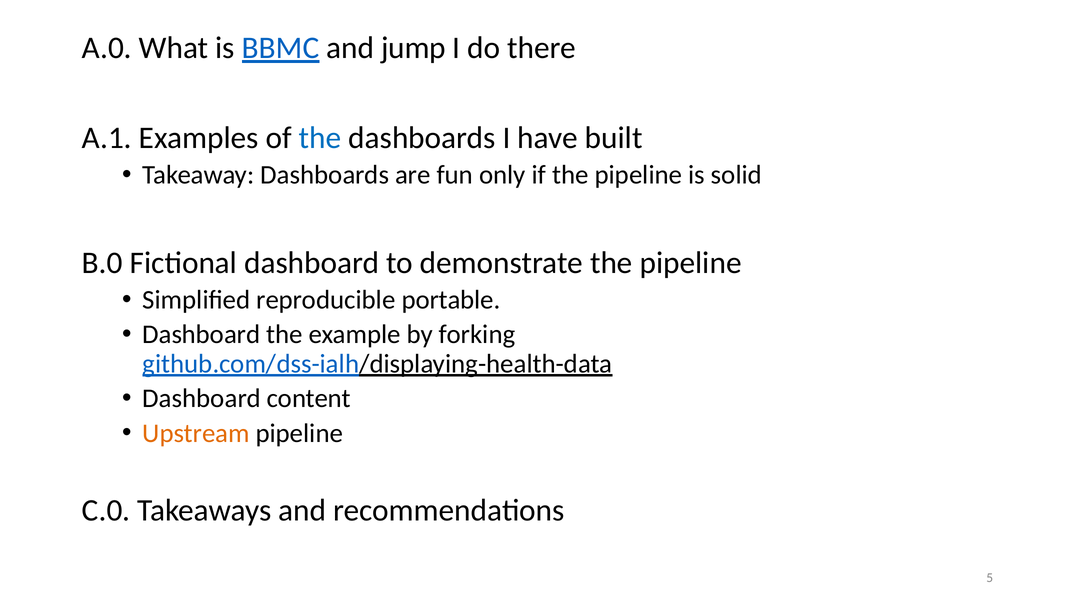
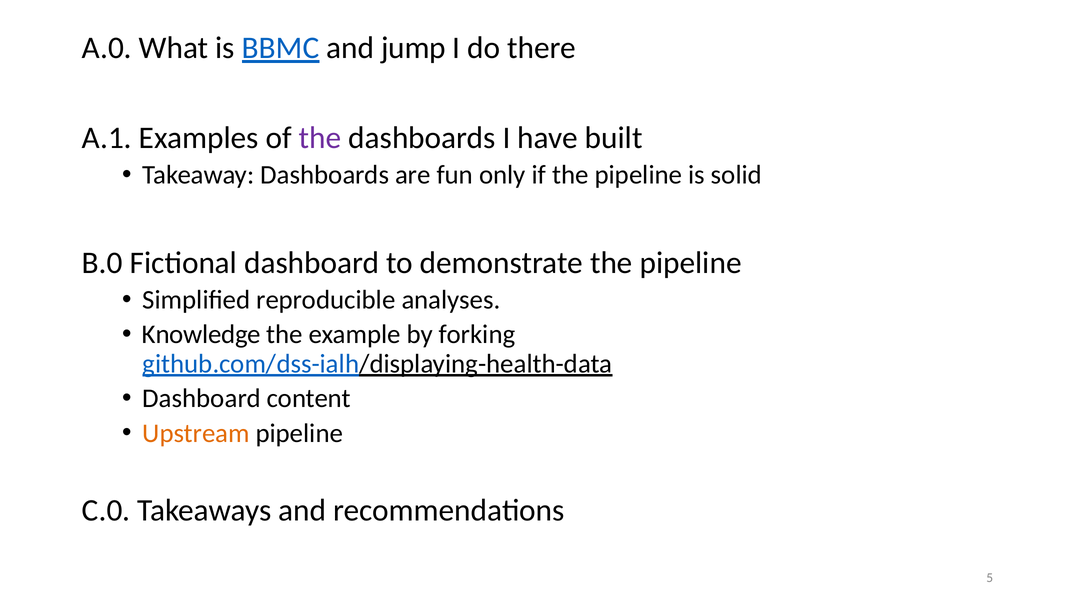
the colour: blue -> purple (320, 138)
portable: portable -> analyses (451, 300)
Dashboard: Dashboard -> Knowledge (201, 334)
